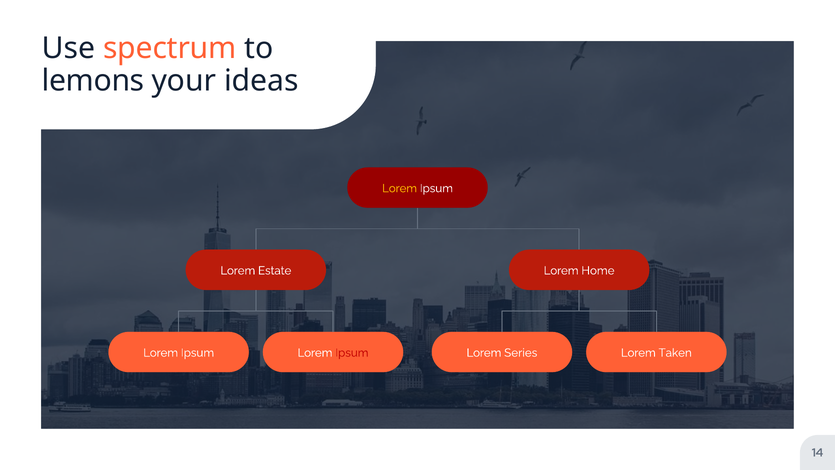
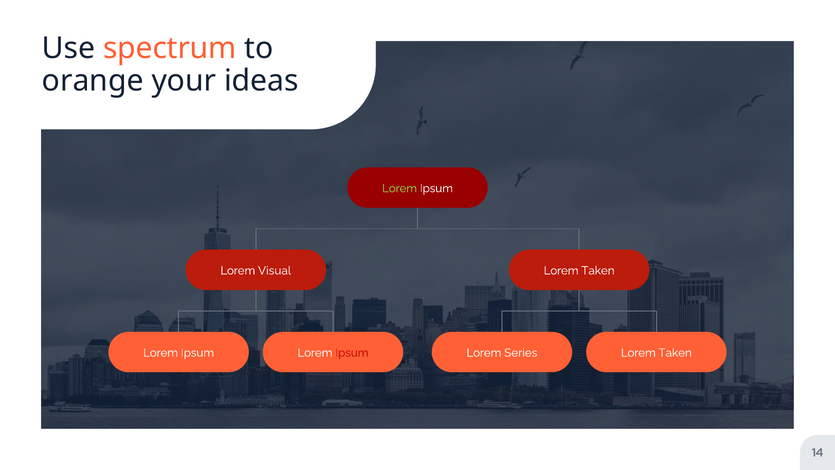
lemons: lemons -> orange (93, 81)
Lorem colour: yellow -> light green (400, 188)
Estate: Estate -> Visual (275, 270)
Home: Home -> Taken (598, 270)
